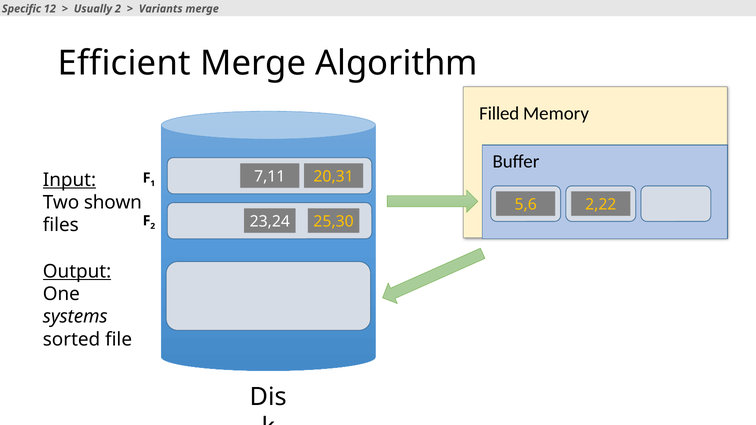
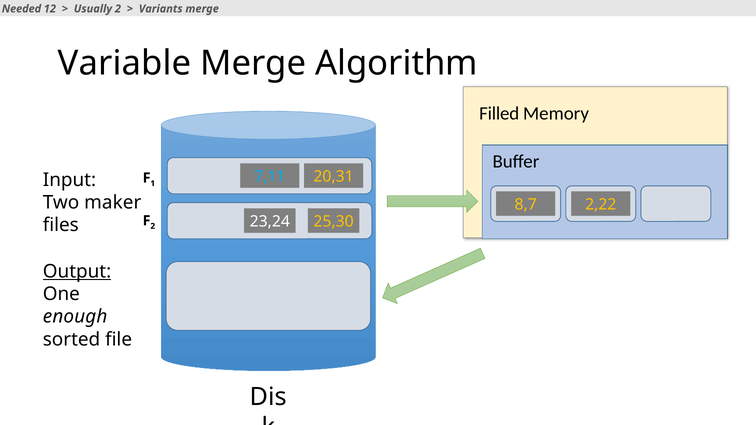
Specific: Specific -> Needed (21, 9)
Efficient: Efficient -> Variable (124, 64)
7,11 colour: white -> light blue (270, 177)
Input underline: present -> none (69, 180)
shown: shown -> maker (113, 203)
5,6: 5,6 -> 8,7 (526, 205)
systems: systems -> enough (75, 317)
